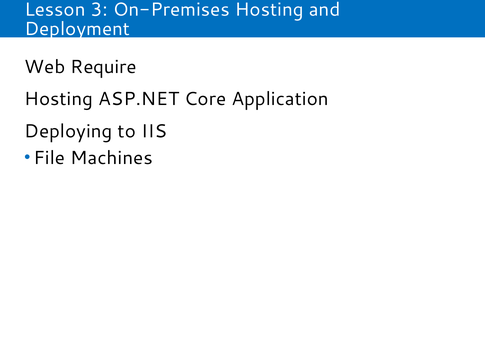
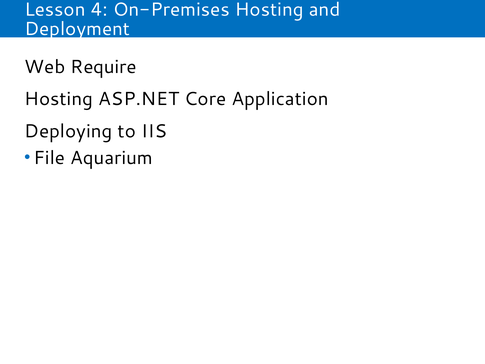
3: 3 -> 4 (99, 10)
Machines: Machines -> Aquarium (112, 158)
